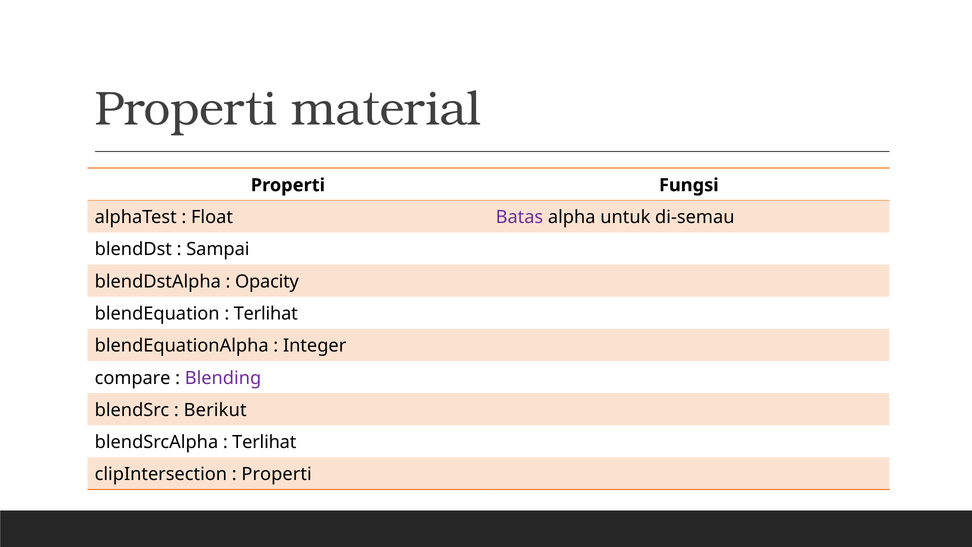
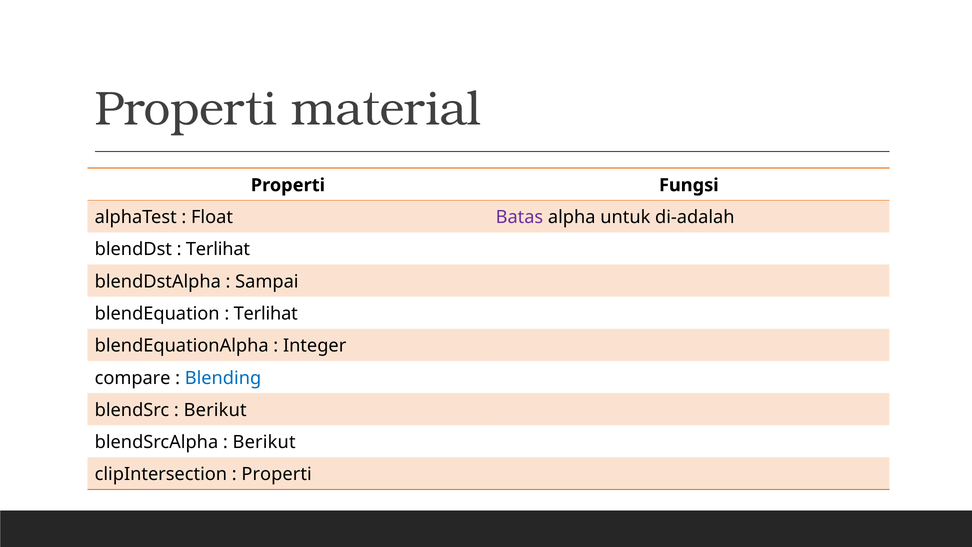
di-semau: di-semau -> di-adalah (695, 217)
Sampai: Sampai -> Terlihat (218, 249)
Opacity: Opacity -> Sampai (267, 281)
Blending colour: purple -> blue (223, 378)
Terlihat: Terlihat -> Berikut (264, 442)
